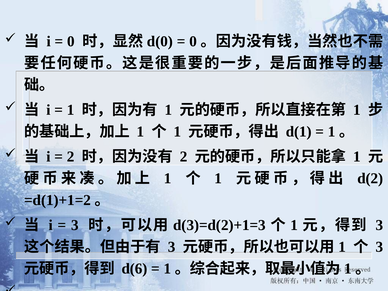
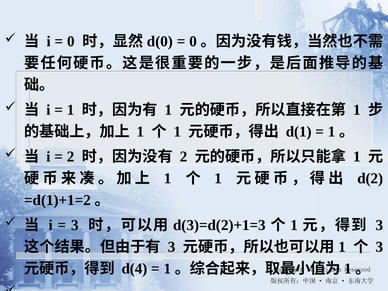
d(6: d(6 -> d(4 (135, 269)
